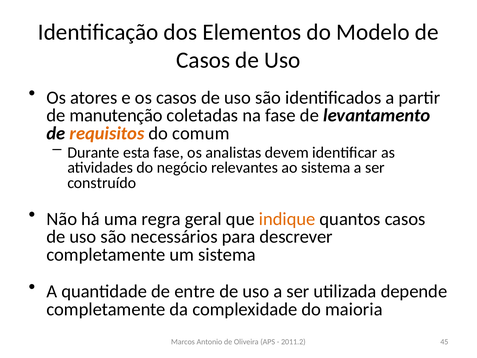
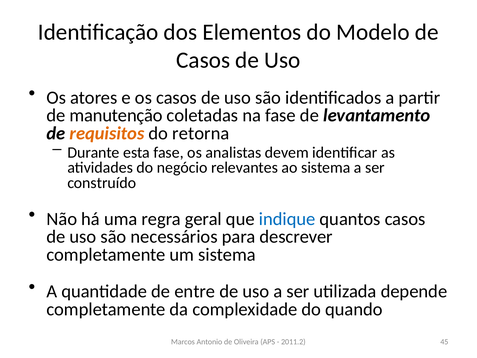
comum: comum -> retorna (201, 133)
indique colour: orange -> blue (287, 219)
maioria: maioria -> quando (354, 309)
